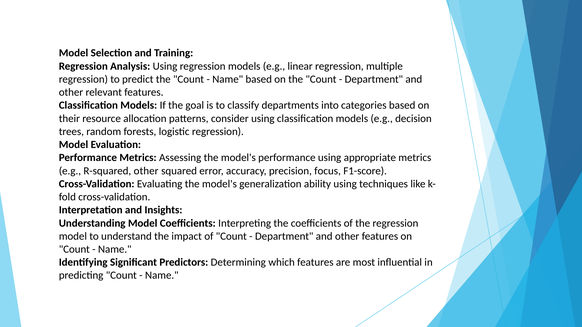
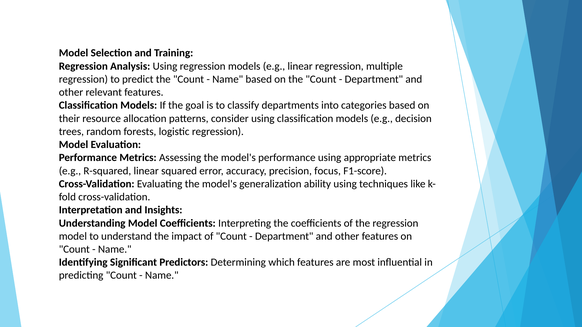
R-squared other: other -> linear (146, 171)
